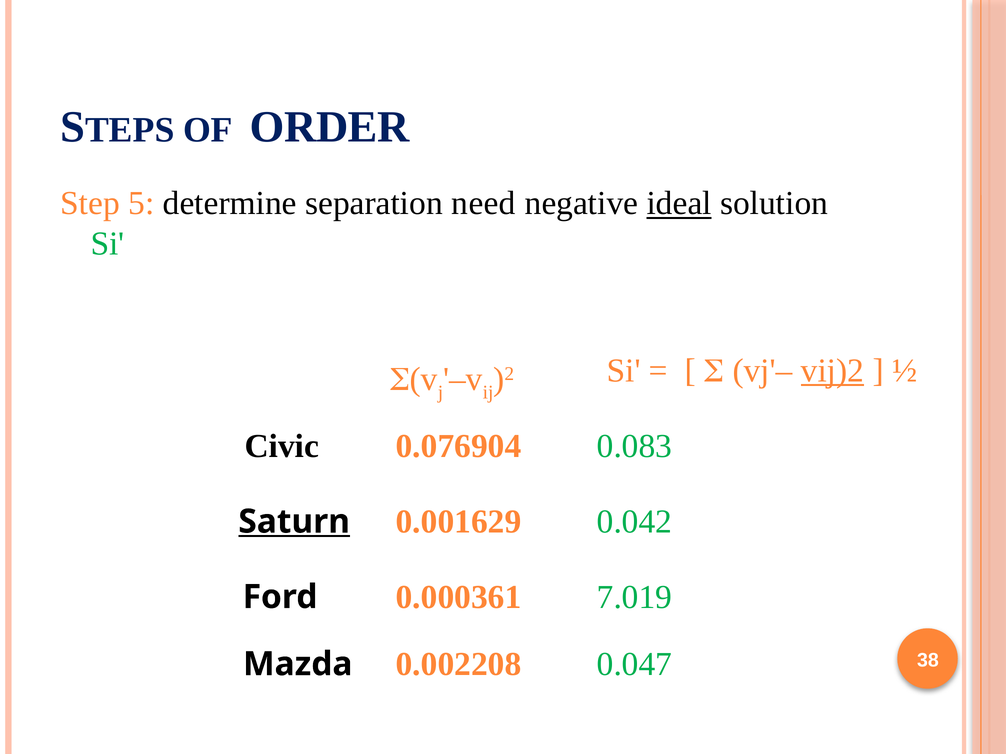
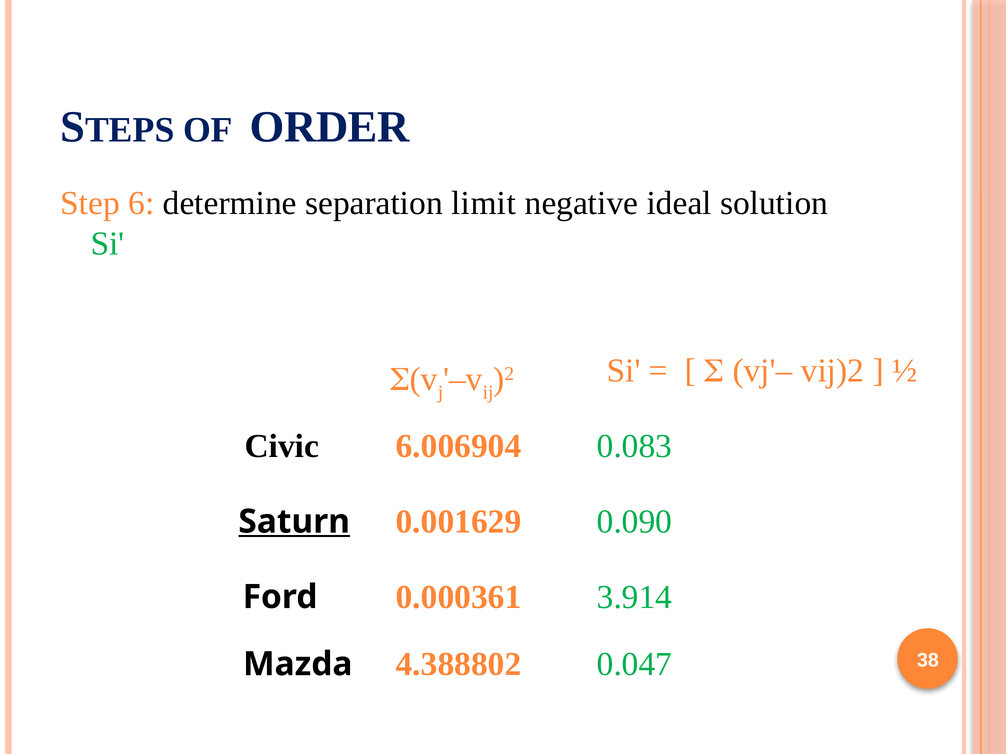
5: 5 -> 6 (141, 204)
need: need -> limit (484, 204)
ideal underline: present -> none (679, 204)
vij)2 underline: present -> none (833, 371)
0.076904: 0.076904 -> 6.006904 (458, 446)
0.042: 0.042 -> 0.090 (635, 522)
7.019: 7.019 -> 3.914 (635, 597)
0.002208: 0.002208 -> 4.388802 (458, 664)
